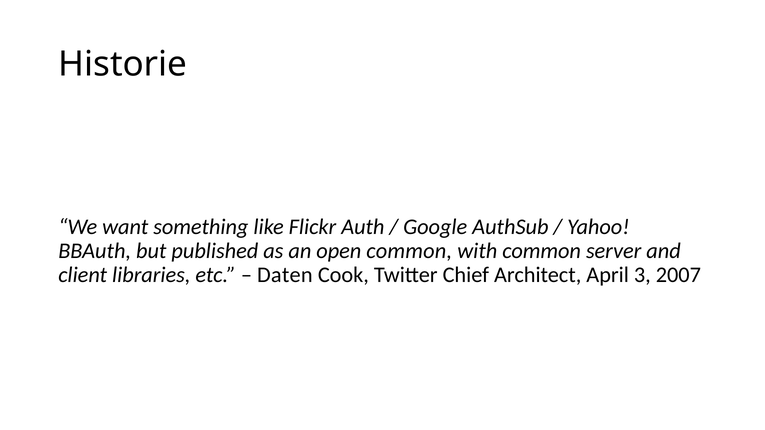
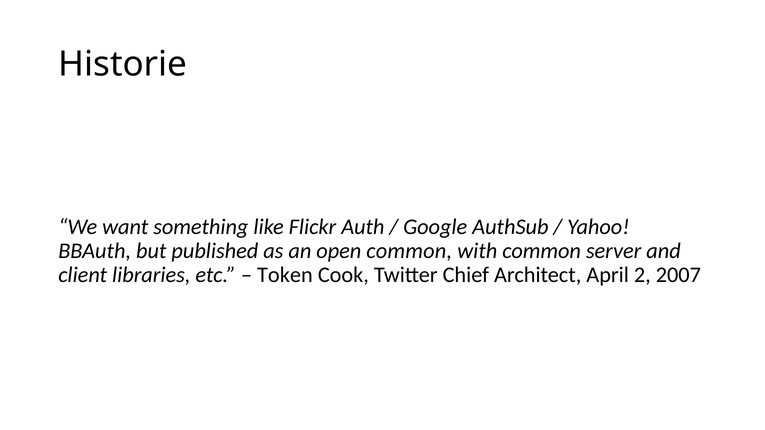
Daten: Daten -> Token (285, 275)
3: 3 -> 2 (642, 275)
